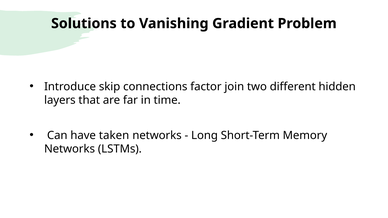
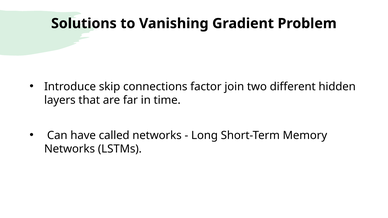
taken: taken -> called (114, 135)
